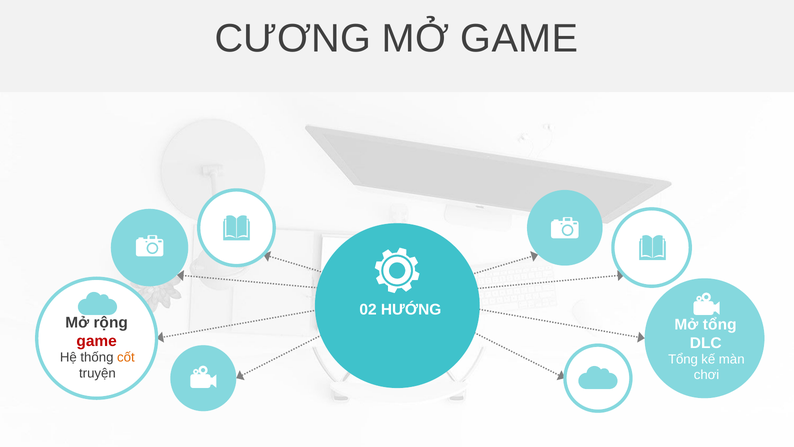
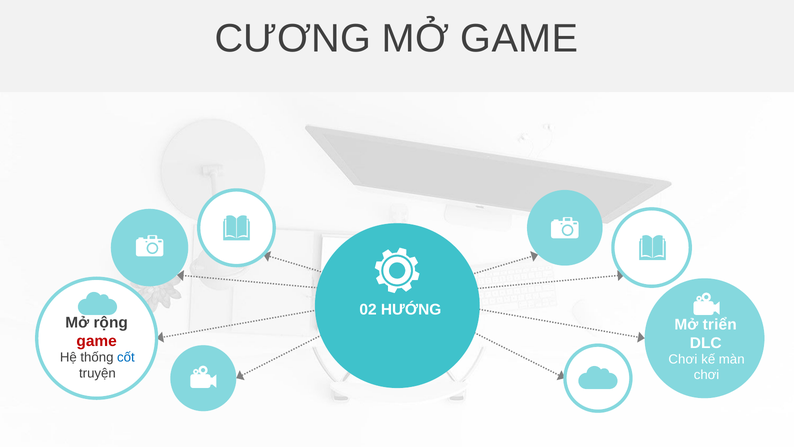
Mở tổng: tổng -> triển (720, 324)
cốt colour: orange -> blue (126, 357)
Tổng: Tổng -> Chơi (683, 359)
